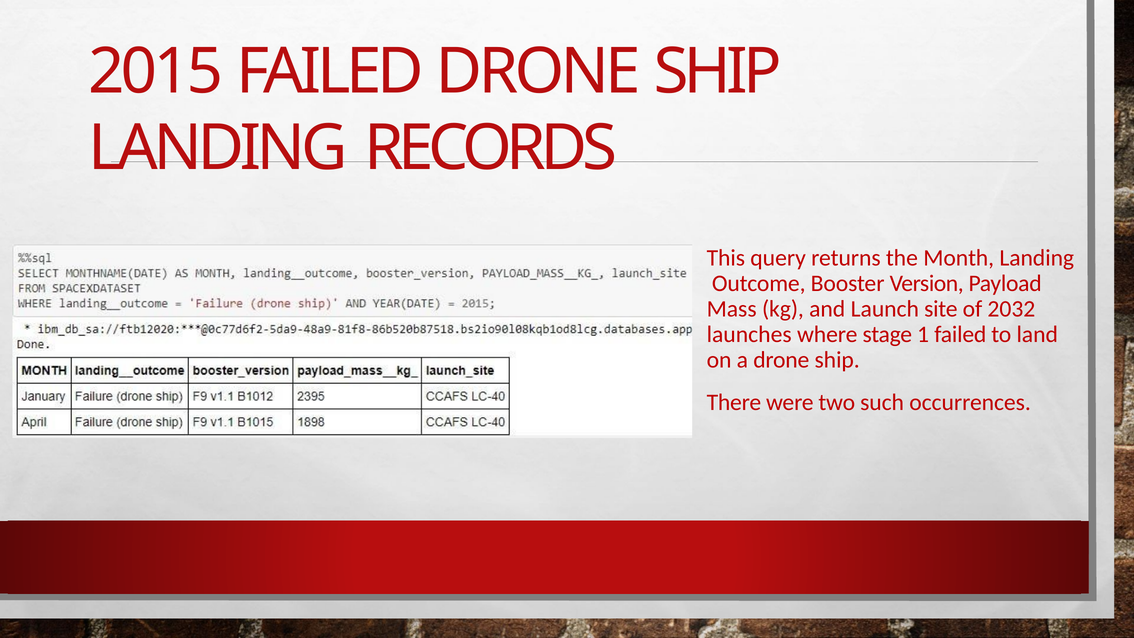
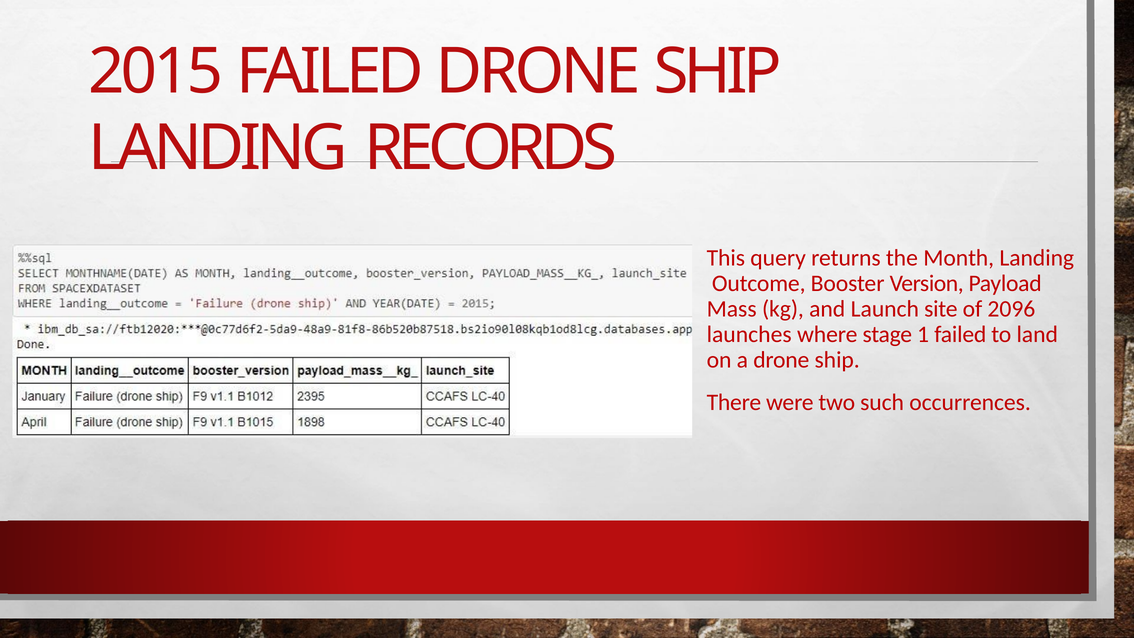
2032: 2032 -> 2096 (1011, 309)
